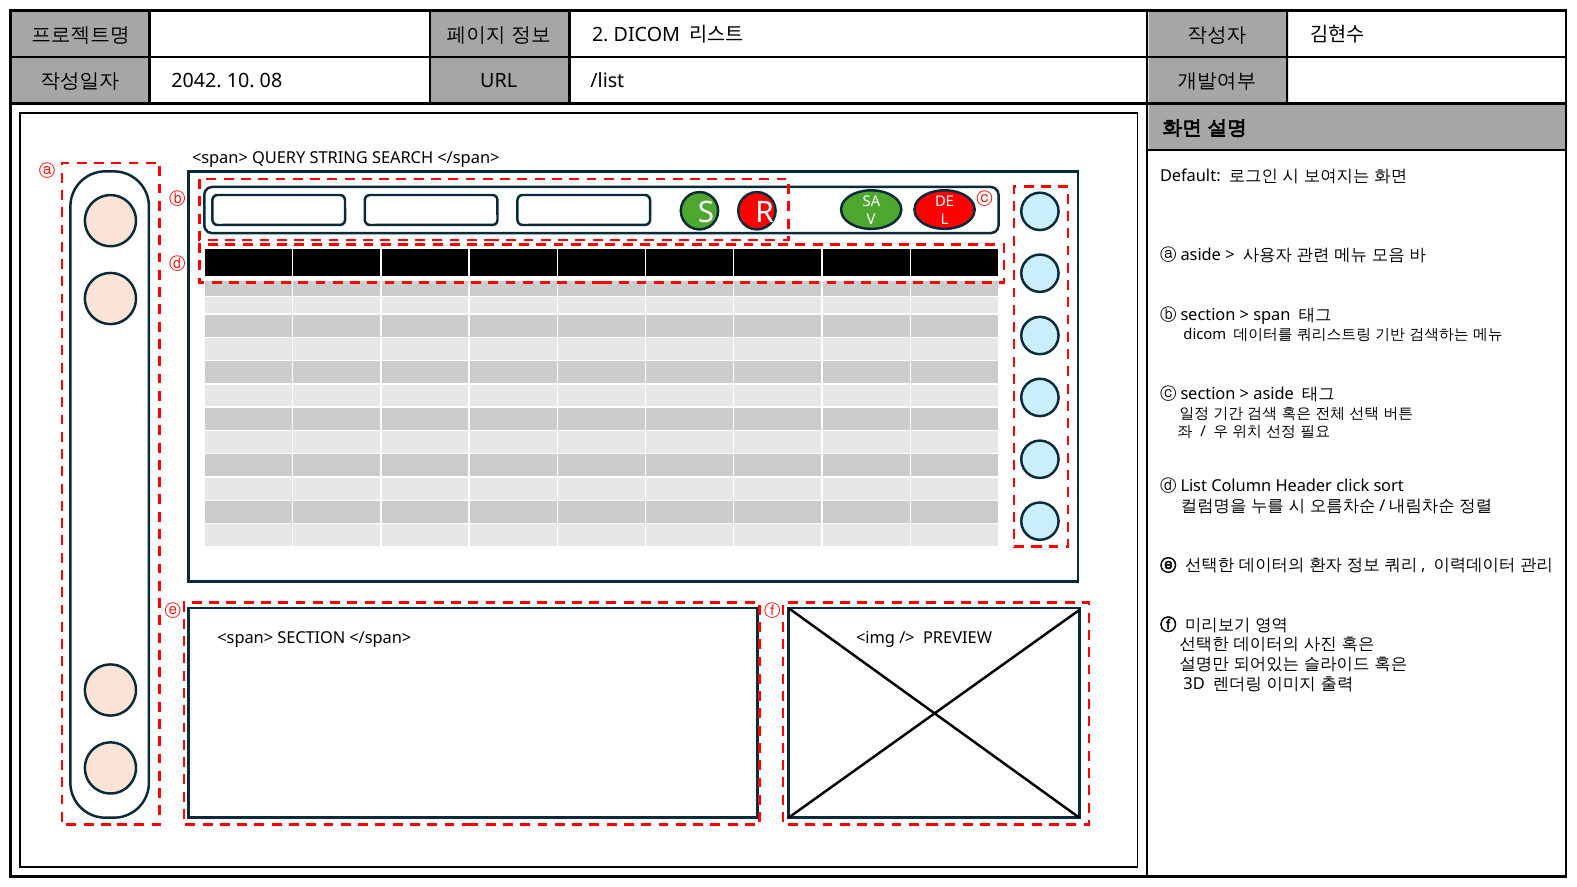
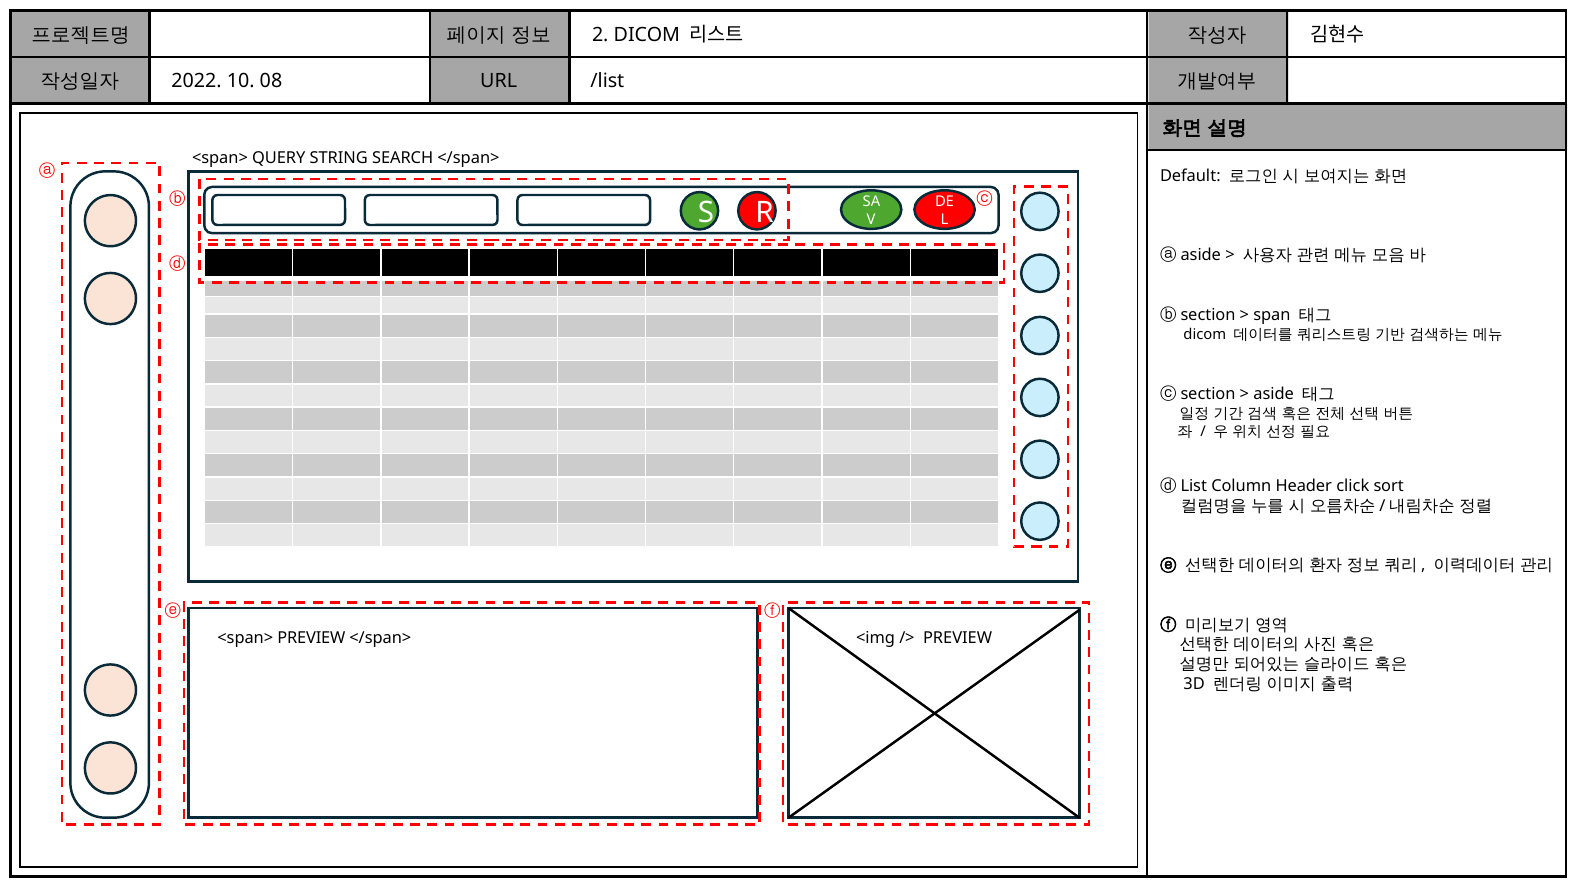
2042: 2042 -> 2022 (197, 81)
<span> SECTION: SECTION -> PREVIEW (311, 639)
